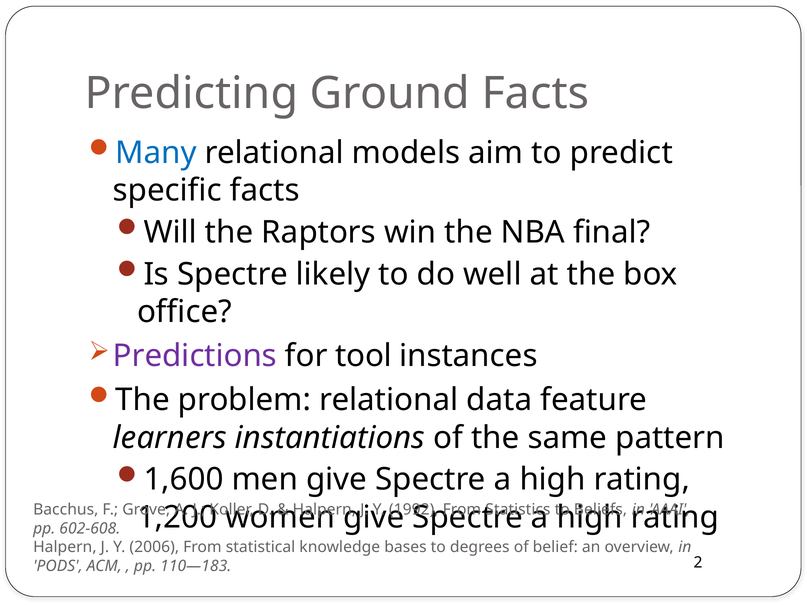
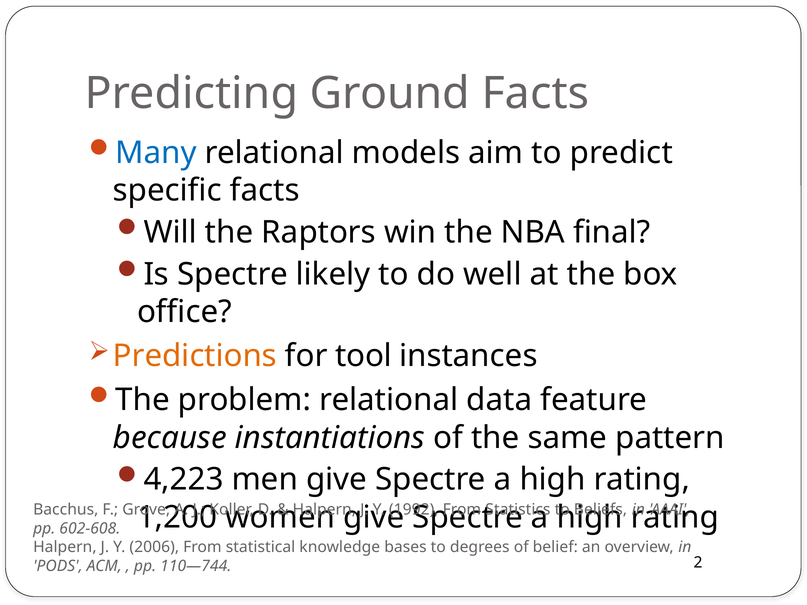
Predictions colour: purple -> orange (195, 356)
learners: learners -> because (170, 438)
1,600: 1,600 -> 4,223 (184, 480)
110—183: 110—183 -> 110—744 (196, 566)
